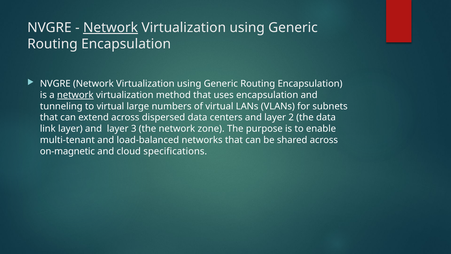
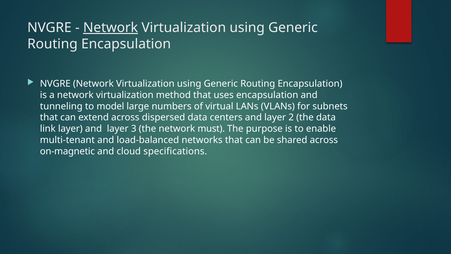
network underline: present -> none (75, 95)
to virtual: virtual -> model (110, 106)
zone: zone -> must (211, 129)
